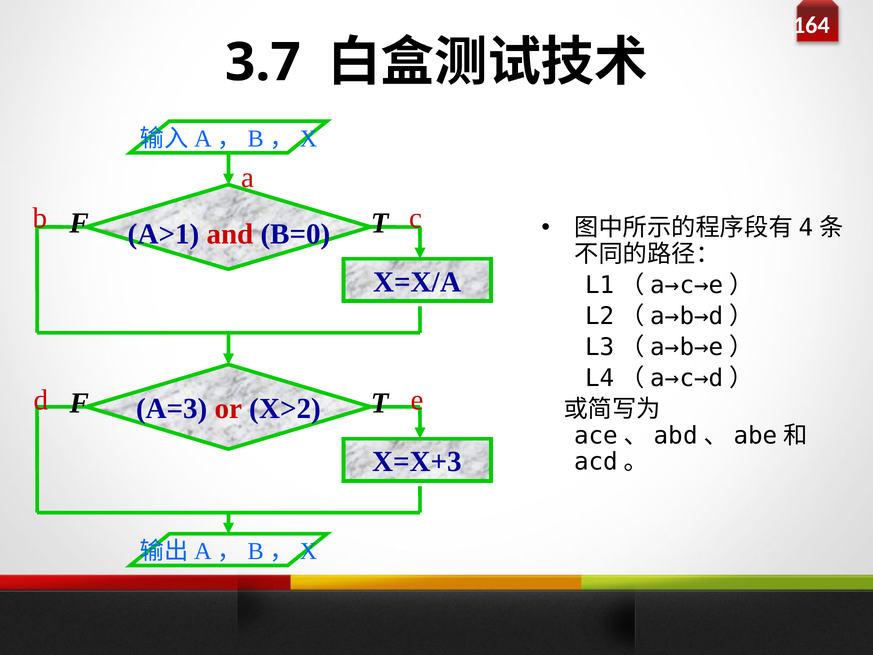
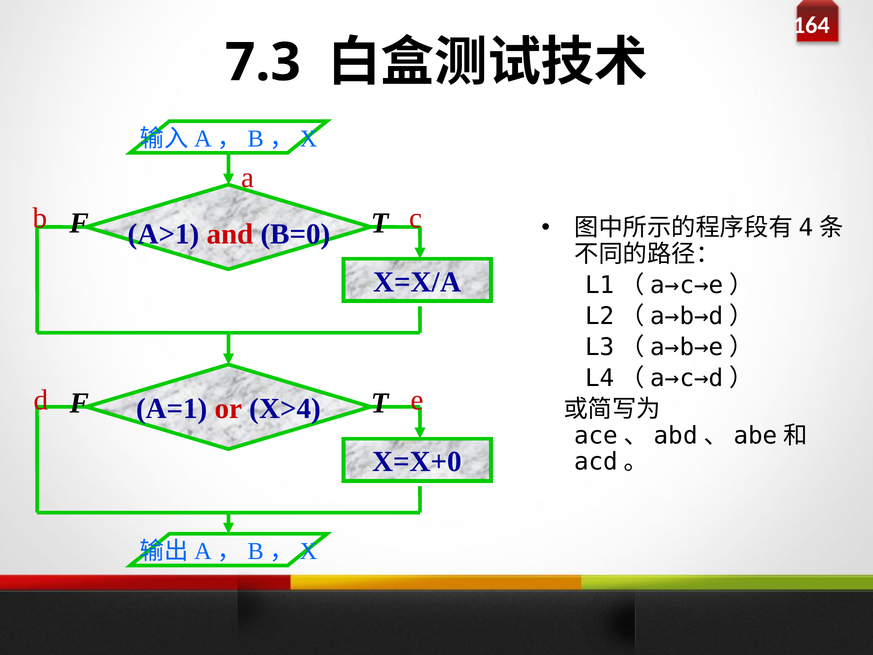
3.7: 3.7 -> 7.3 (263, 63)
A=3: A=3 -> A=1 (172, 409)
X>2: X>2 -> X>4 (285, 409)
X=X+3: X=X+3 -> X=X+0 (417, 462)
